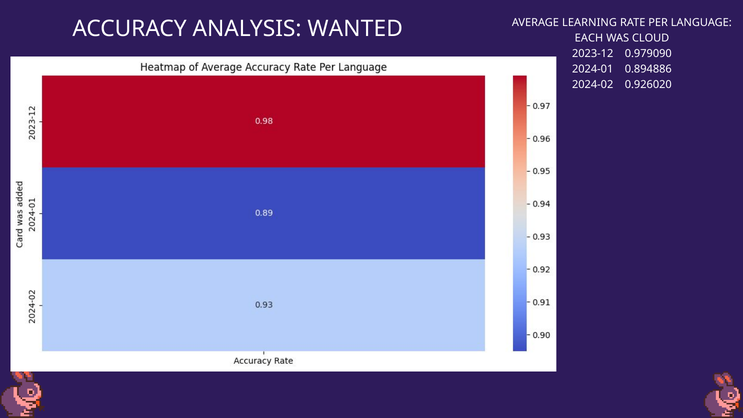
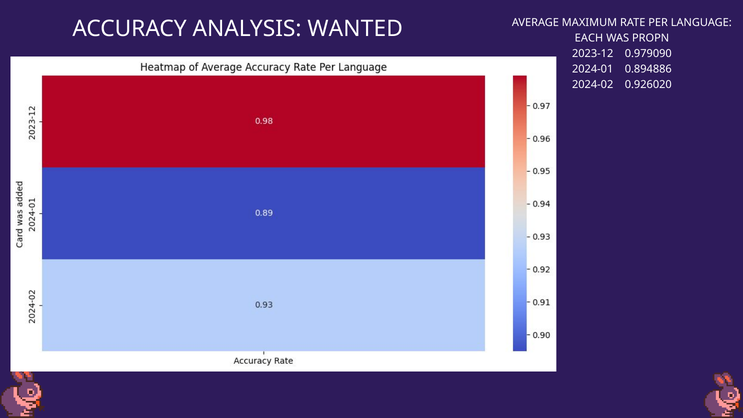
LEARNING: LEARNING -> MAXIMUM (590, 23)
CLOUD: CLOUD -> PROPN (651, 38)
